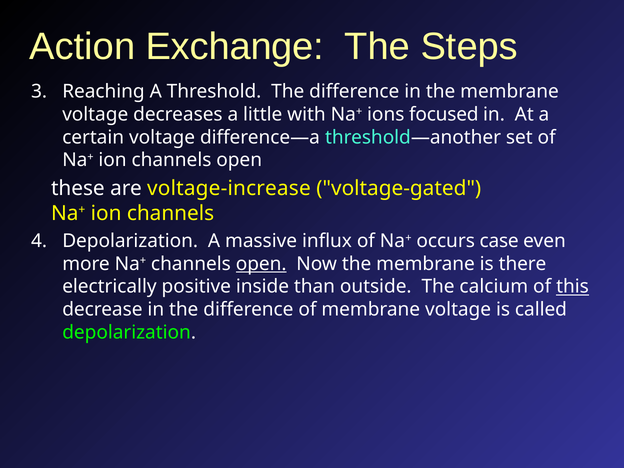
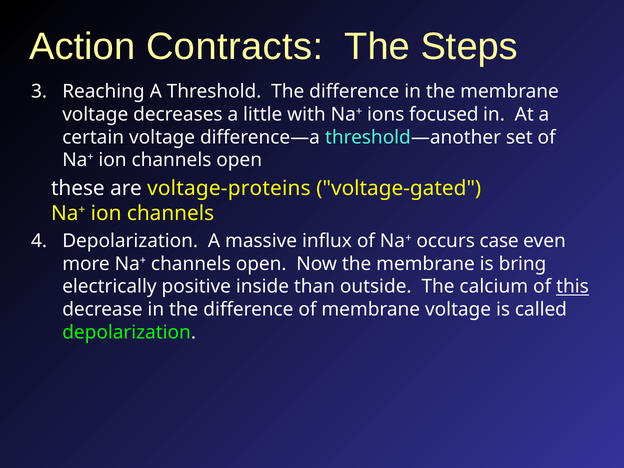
Exchange: Exchange -> Contracts (235, 47)
voltage-increase: voltage-increase -> voltage-proteins (229, 188)
open underline: present -> none (261, 264)
there: there -> bring (523, 264)
